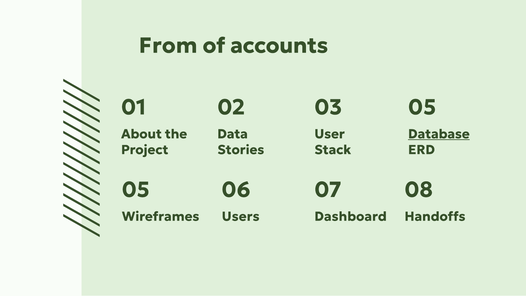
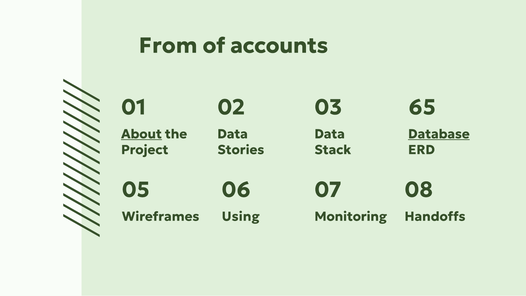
01 05: 05 -> 65 (422, 107)
About underline: none -> present (141, 134)
User: User -> Data (330, 134)
Users: Users -> Using (241, 216)
Dashboard: Dashboard -> Monitoring (351, 216)
